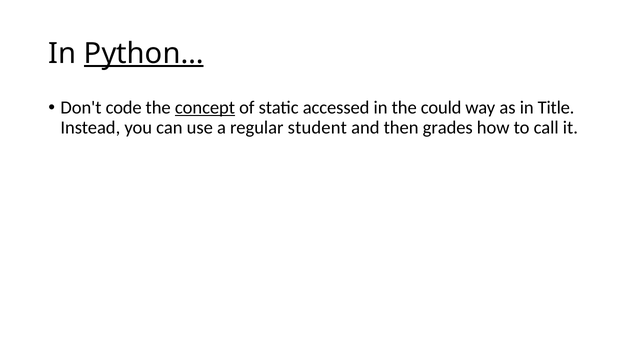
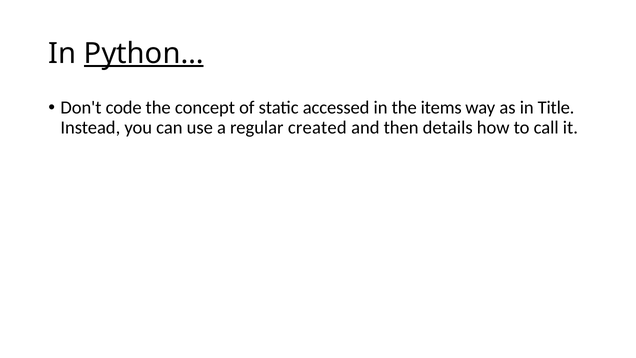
concept underline: present -> none (205, 108)
could: could -> items (441, 108)
student: student -> created (317, 128)
grades: grades -> details (448, 128)
